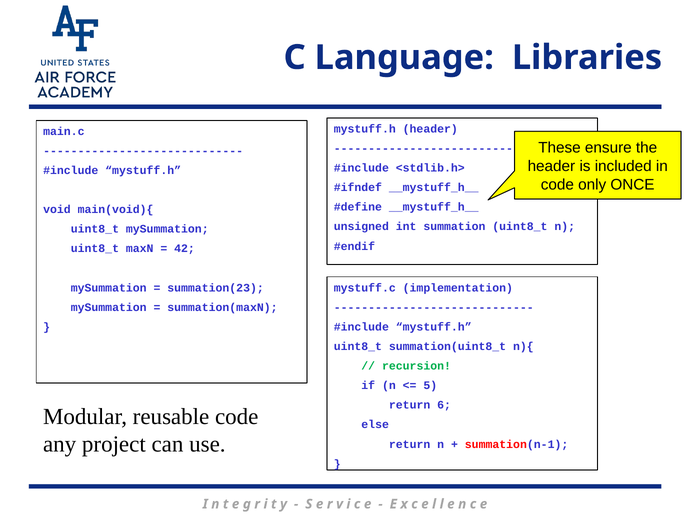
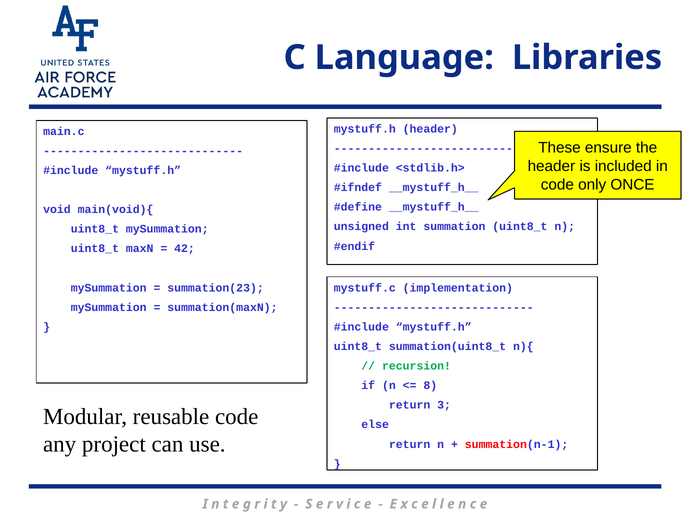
5: 5 -> 8 (430, 386)
6: 6 -> 3 (444, 406)
